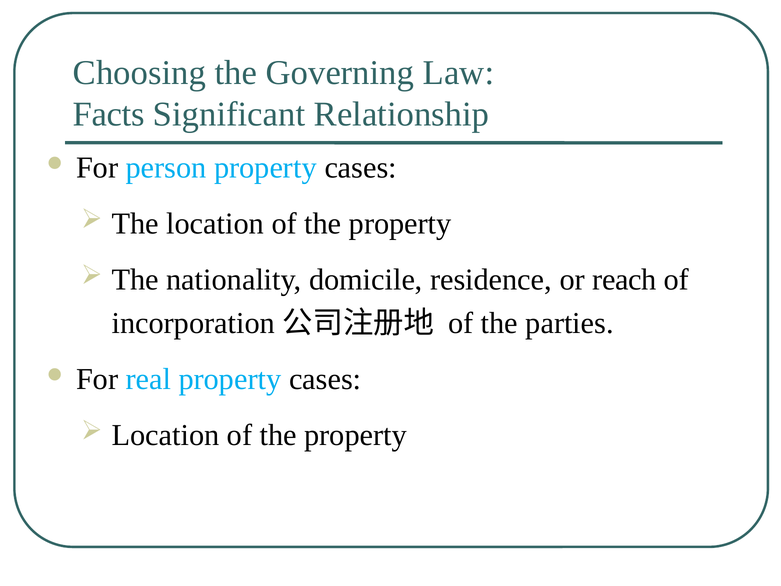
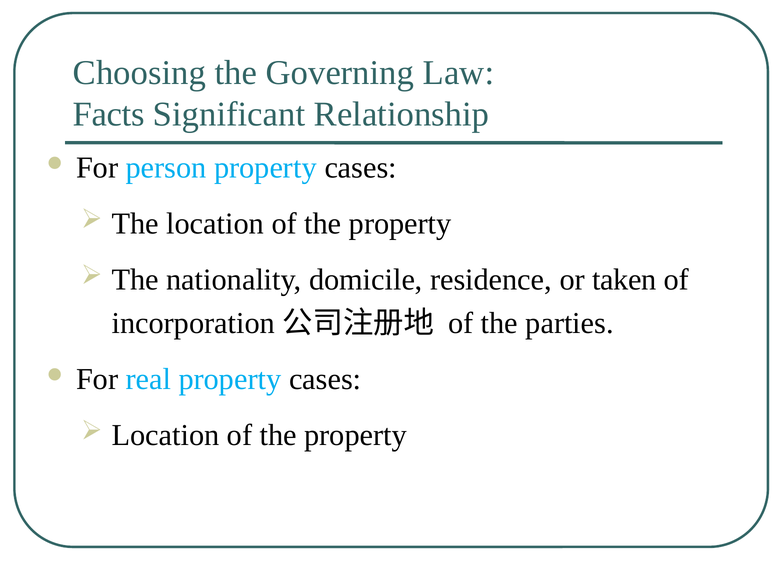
reach: reach -> taken (624, 280)
